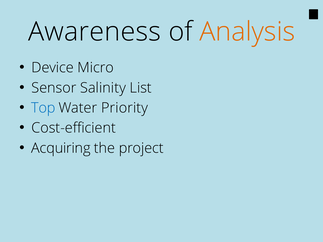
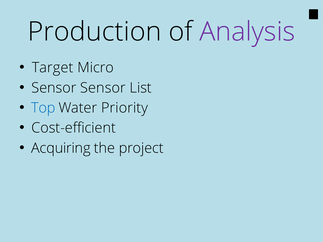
Awareness: Awareness -> Production (95, 32)
Analysis colour: orange -> purple (247, 32)
Device: Device -> Target (53, 68)
Sensor Salinity: Salinity -> Sensor (103, 88)
